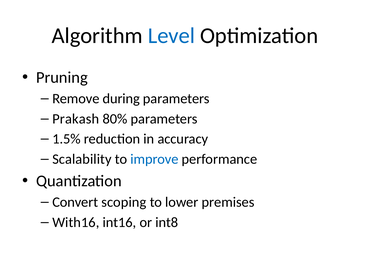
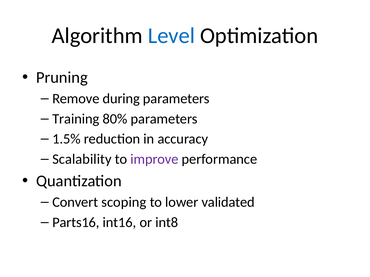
Prakash: Prakash -> Training (76, 119)
improve colour: blue -> purple (154, 159)
premises: premises -> validated (228, 203)
With16: With16 -> Parts16 (76, 223)
